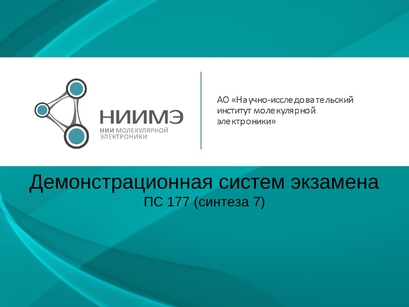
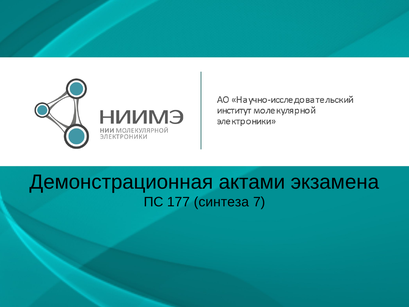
систем: систем -> актами (252, 182)
